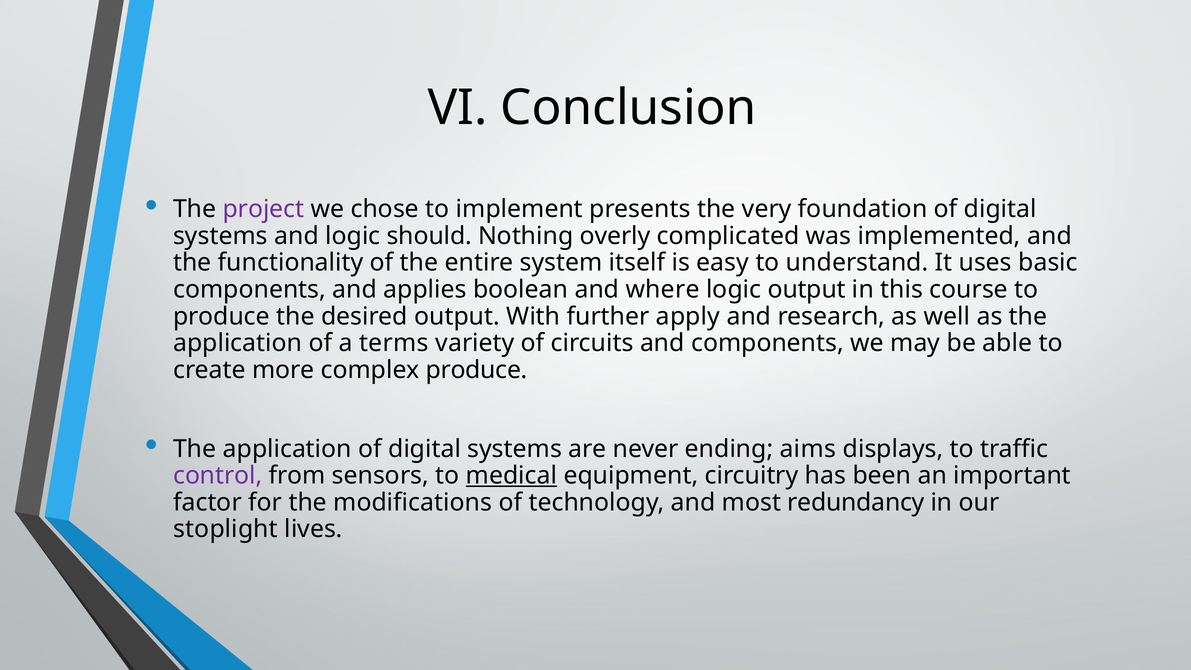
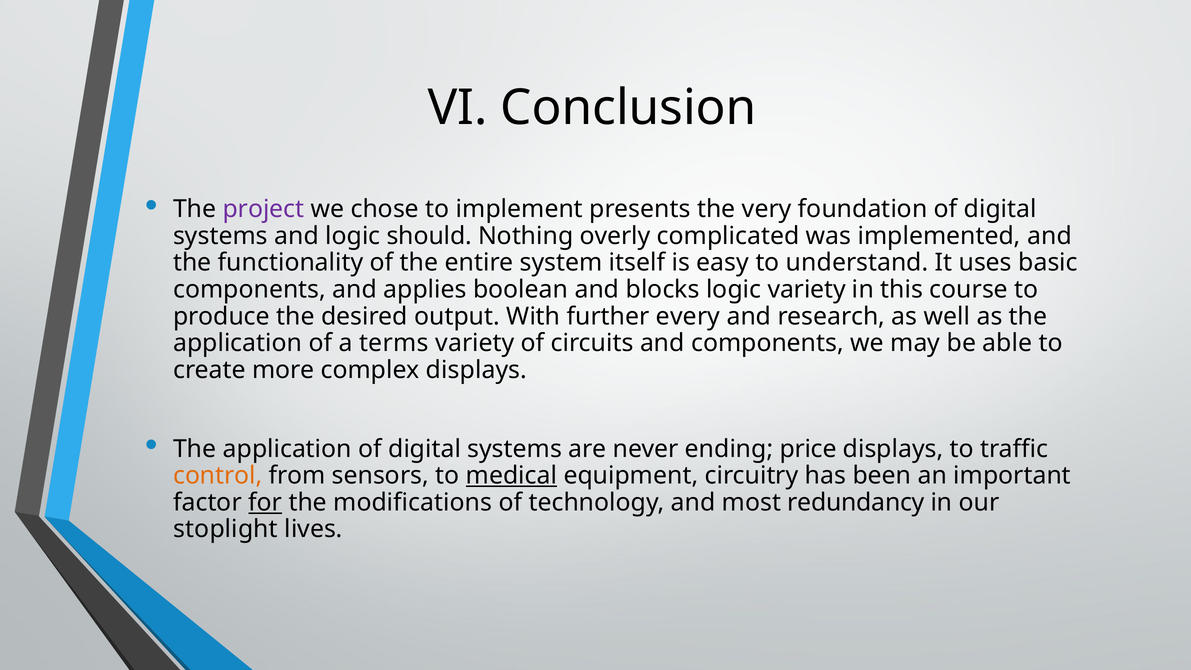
where: where -> blocks (663, 290)
logic output: output -> variety (807, 290)
apply: apply -> every (688, 316)
complex produce: produce -> displays (476, 370)
aims: aims -> price (808, 449)
control colour: purple -> orange (218, 476)
for underline: none -> present (265, 502)
